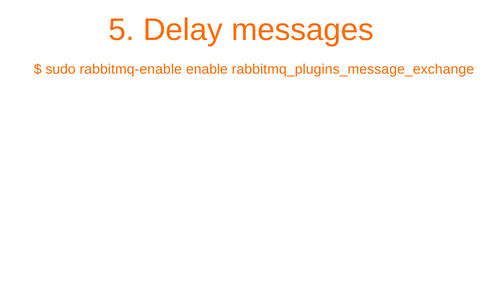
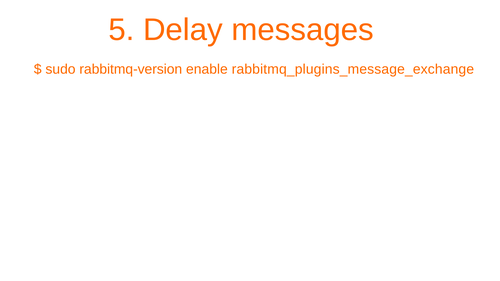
rabbitmq-enable: rabbitmq-enable -> rabbitmq-version (131, 69)
